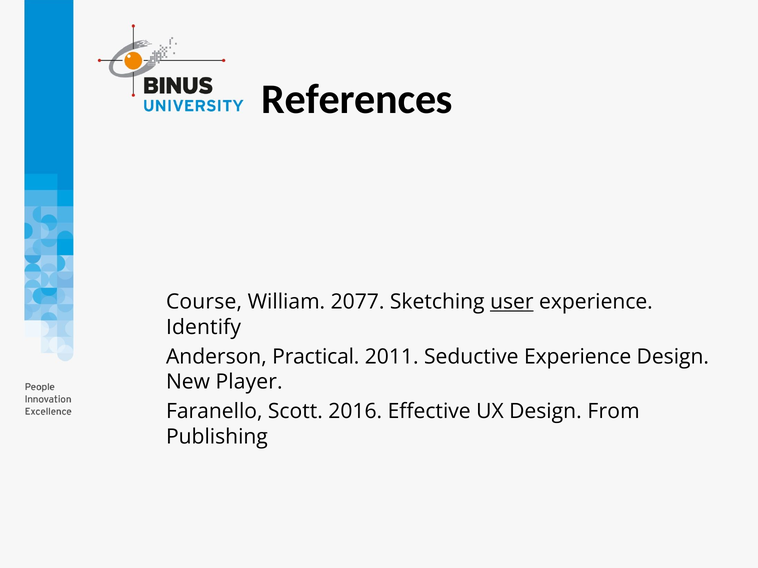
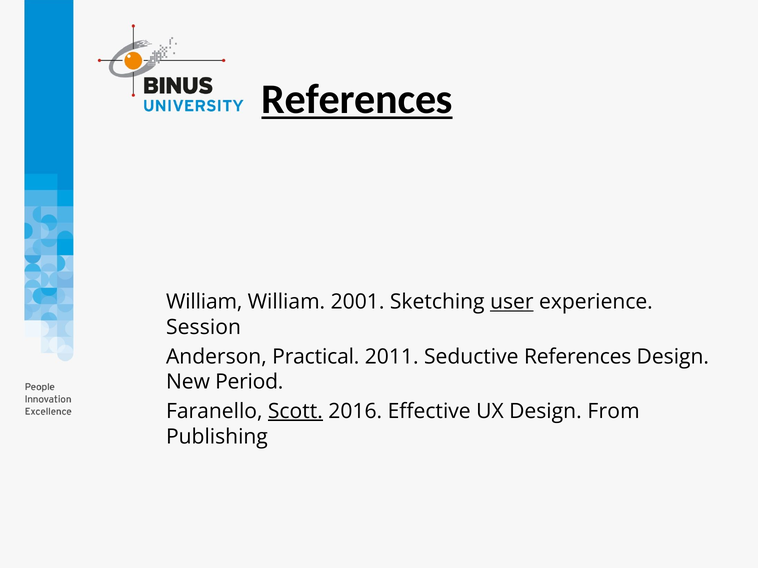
References underline: none -> present (357, 100)
Course: Course -> William (204, 302)
2077: 2077 -> 2001 (358, 302)
Identify: Identify -> Session (204, 327)
Seductive Experience: Experience -> References (578, 357)
Player: Player -> Period (249, 382)
Scott underline: none -> present (295, 412)
